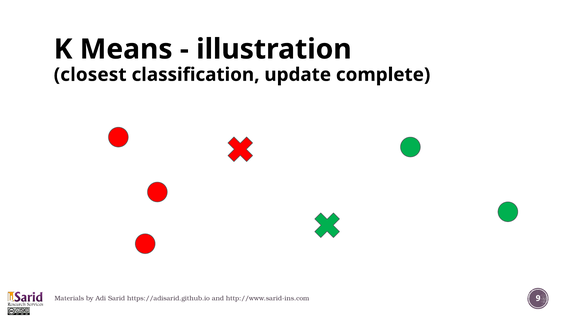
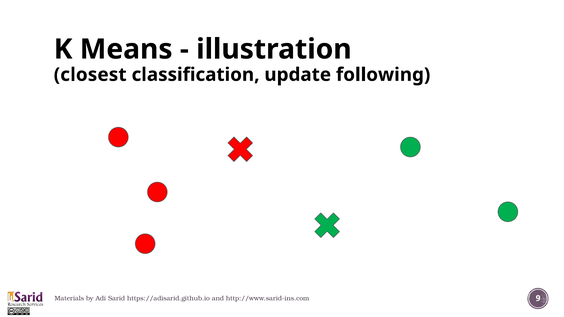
complete: complete -> following (383, 75)
